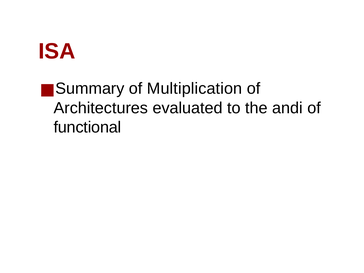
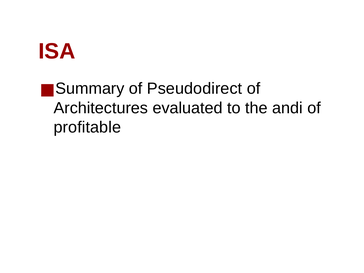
Multiplication: Multiplication -> Pseudodirect (195, 88)
functional: functional -> profitable (87, 127)
